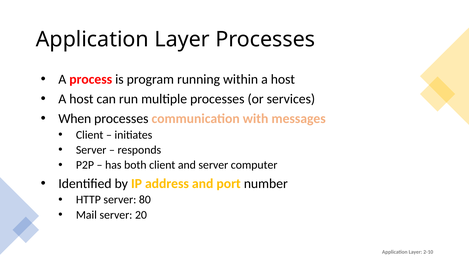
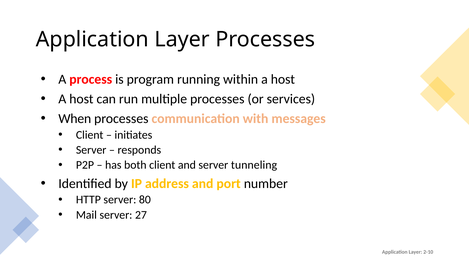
computer: computer -> tunneling (254, 165)
20: 20 -> 27 (141, 215)
